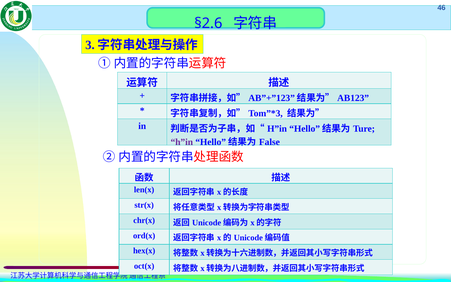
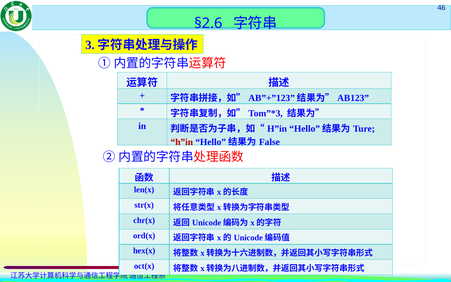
h”in colour: purple -> red (182, 142)
